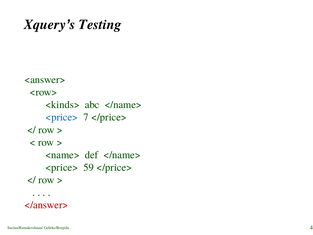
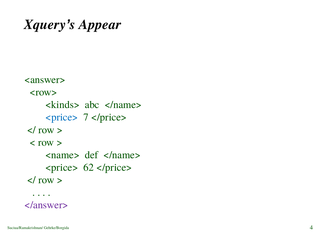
Testing: Testing -> Appear (100, 24)
59: 59 -> 62 (89, 167)
</answer> colour: red -> purple (46, 205)
